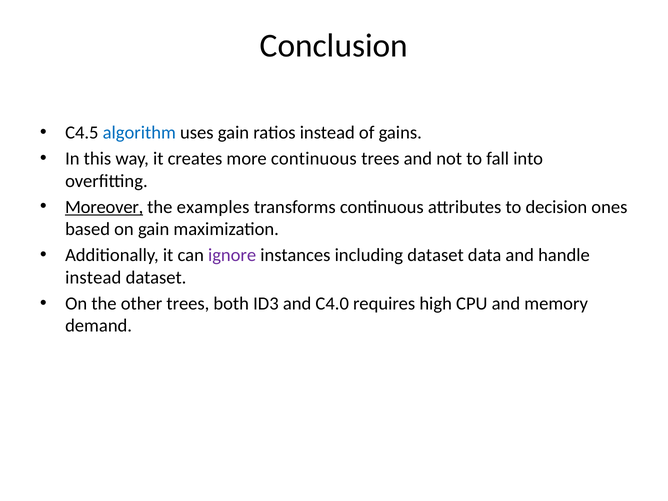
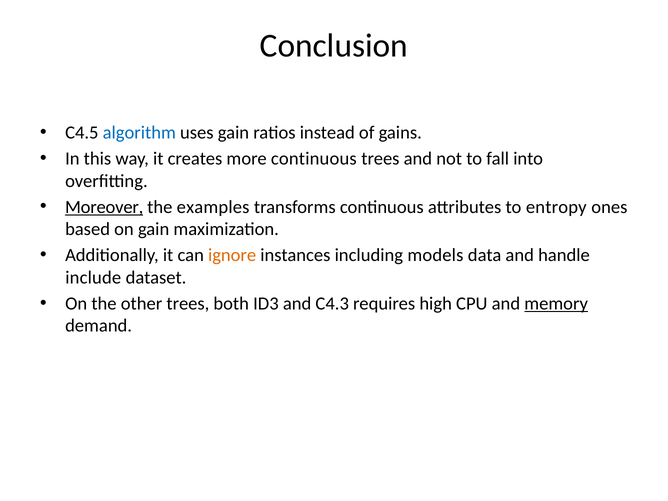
decision: decision -> entropy (556, 207)
ignore colour: purple -> orange (232, 255)
including dataset: dataset -> models (435, 255)
instead: instead -> include (93, 277)
C4.0: C4.0 -> C4.3 (332, 303)
memory underline: none -> present (556, 303)
